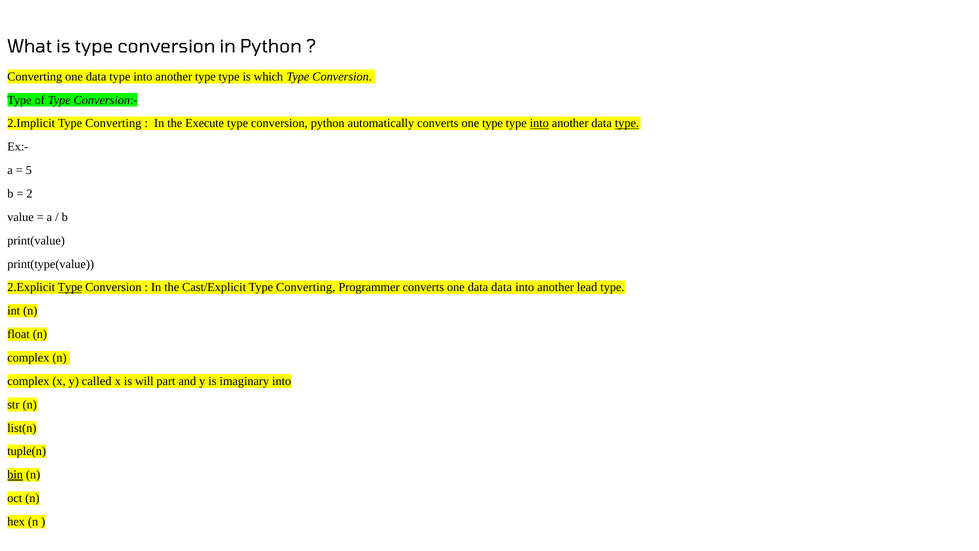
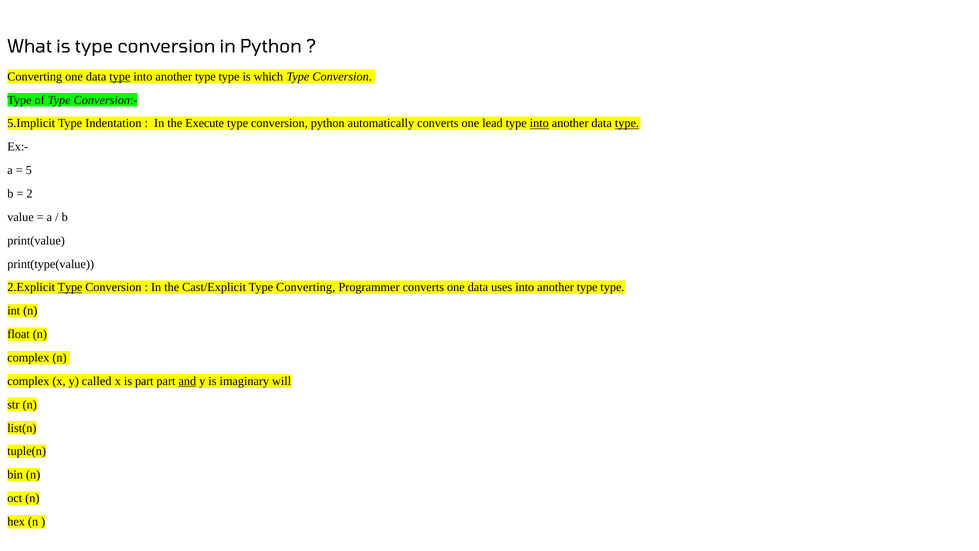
type underline: none -> present (120, 76)
2.Implicit: 2.Implicit -> 5.Implicit (31, 123)
Converting: Converting -> Indentation (113, 123)
one type: type -> lead (492, 123)
data data: data -> uses (502, 287)
lead: lead -> type (587, 287)
is will: will -> part (144, 381)
and underline: none -> present (187, 381)
imaginary into: into -> will (282, 381)
bin underline: present -> none (15, 475)
